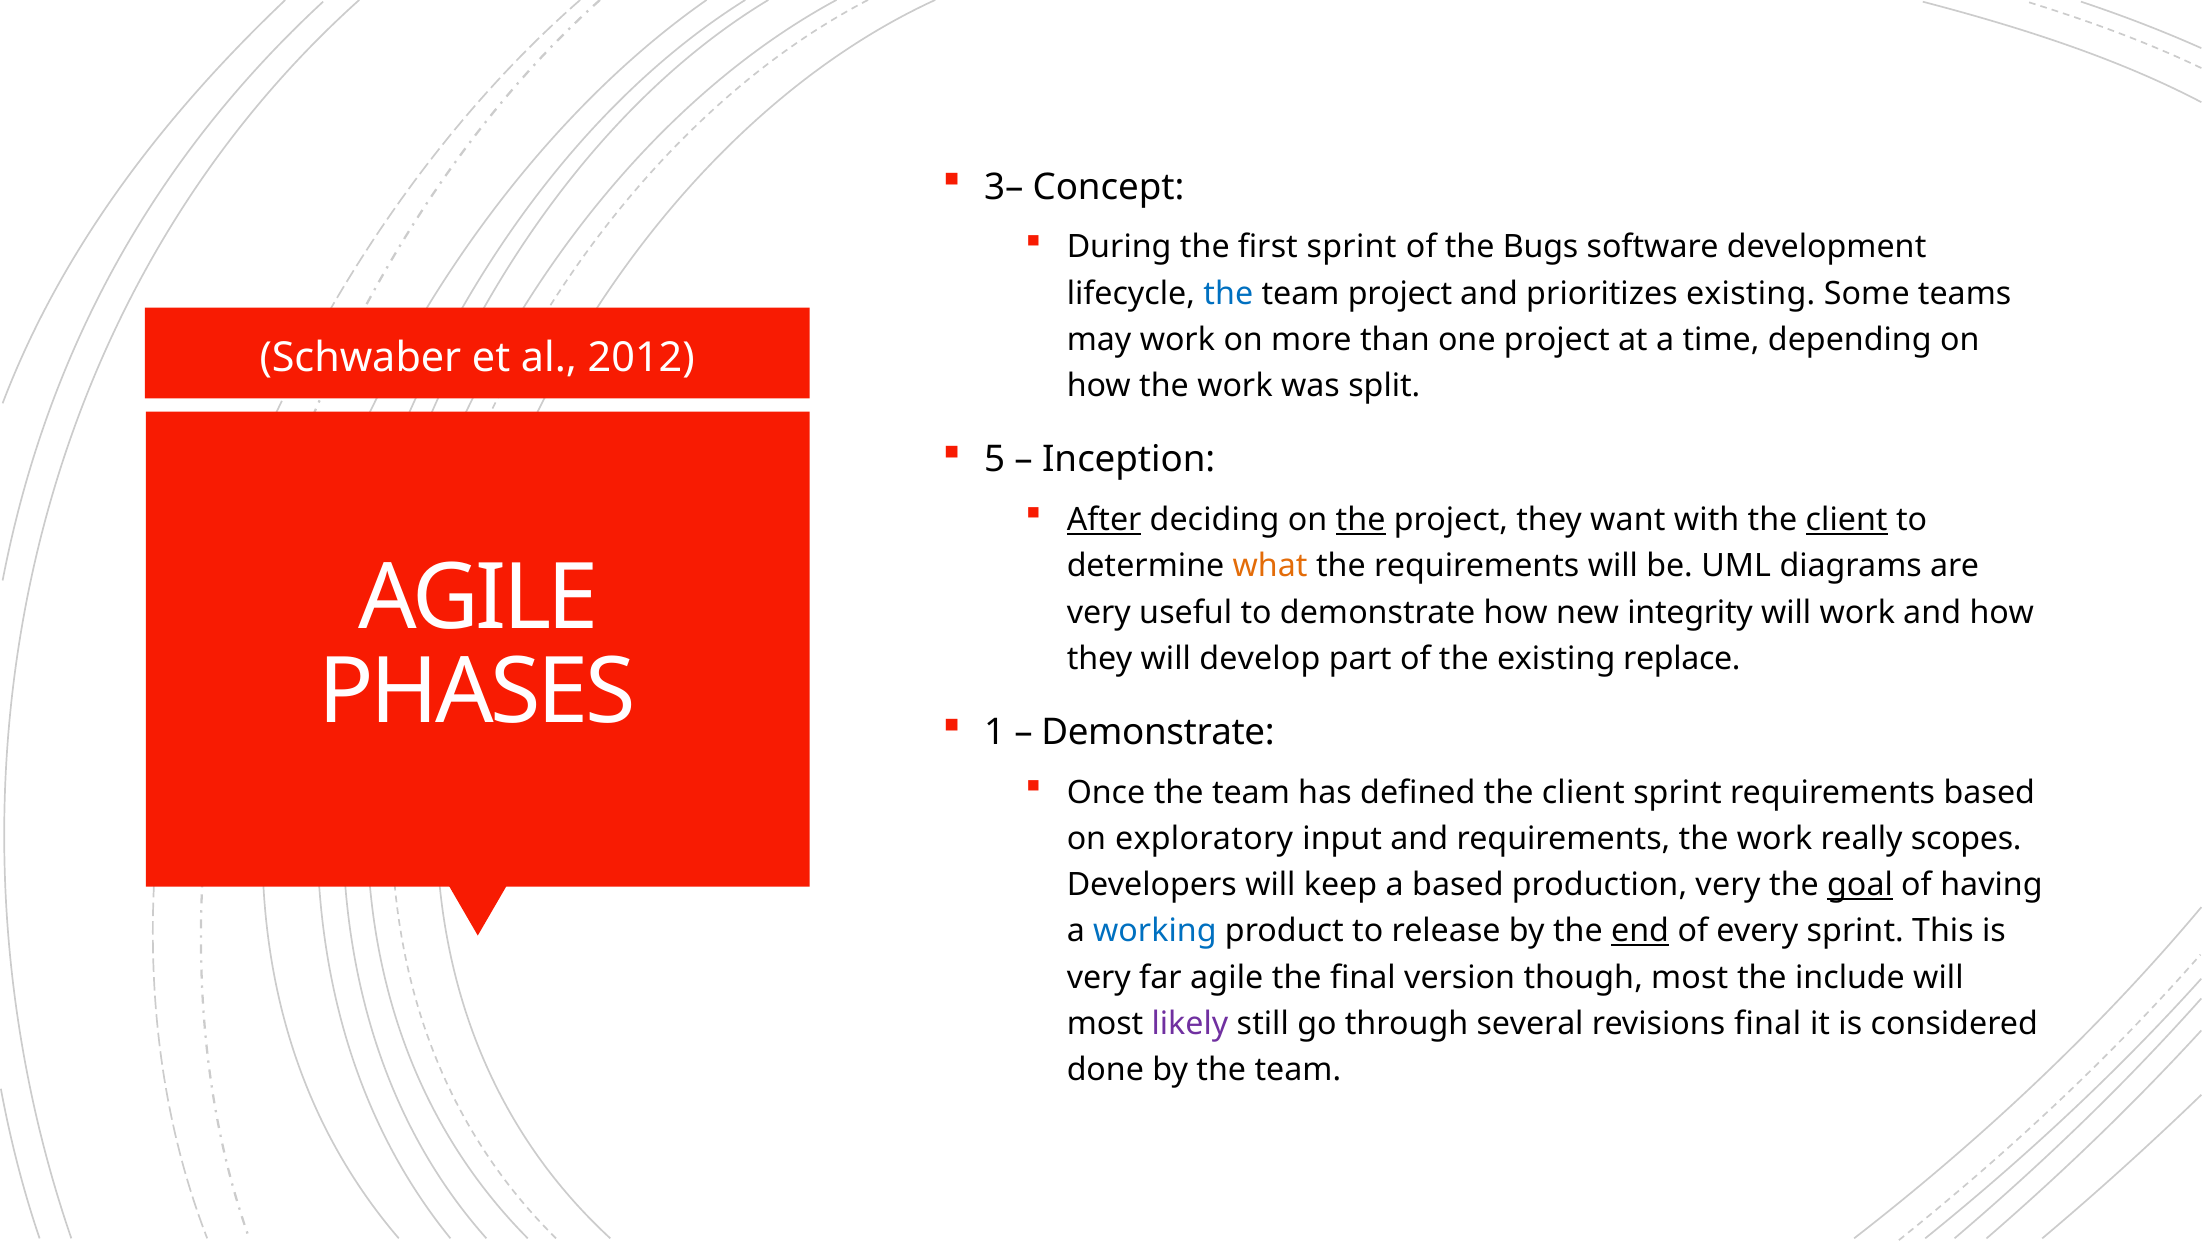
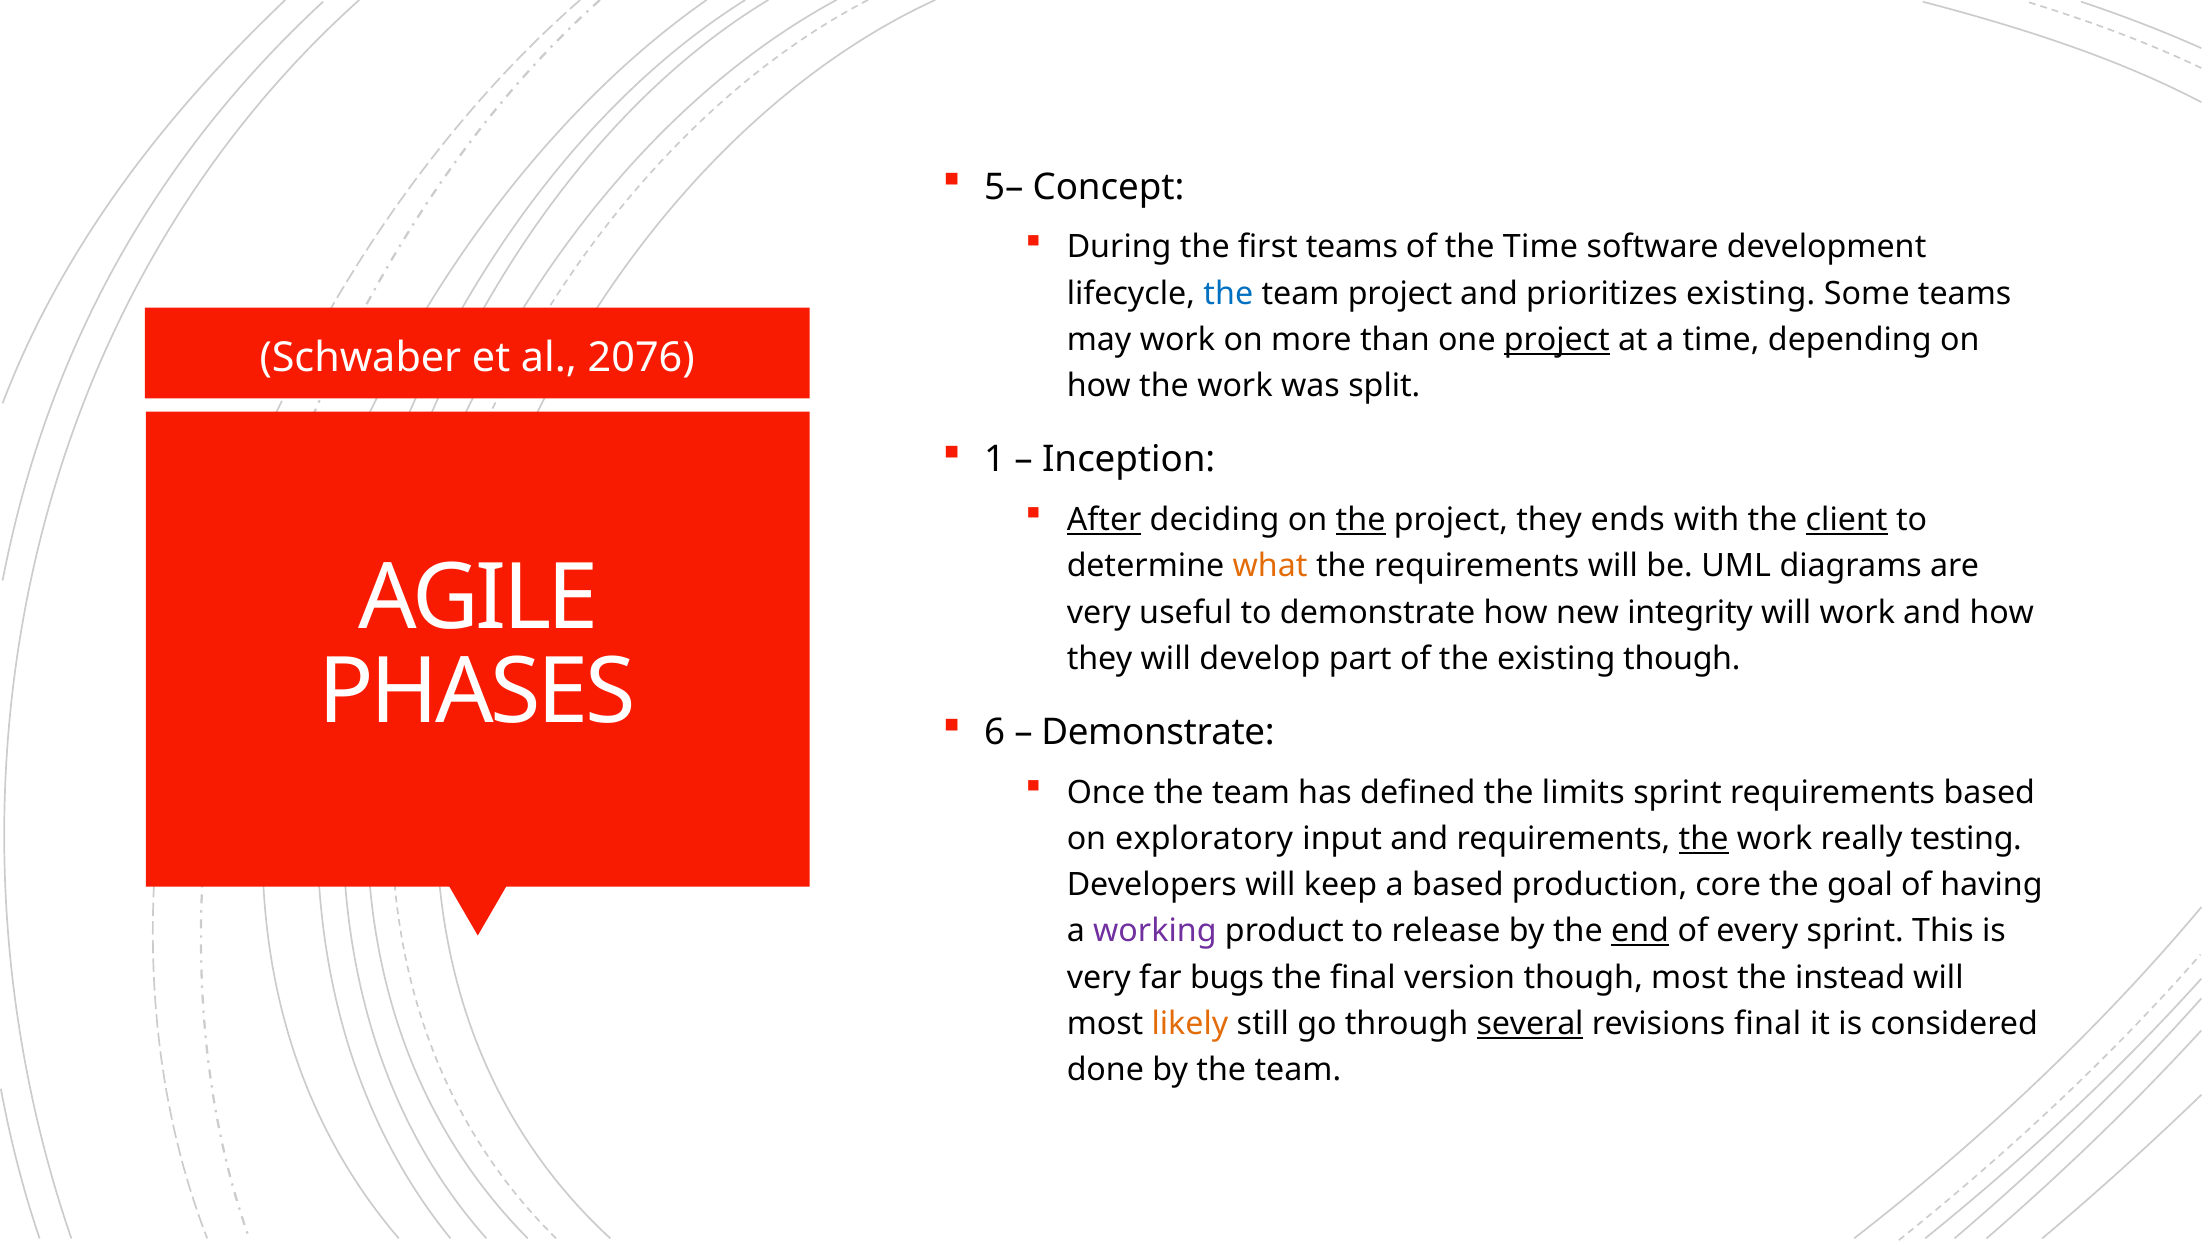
3–: 3– -> 5– (1004, 187)
first sprint: sprint -> teams (1352, 247)
the Bugs: Bugs -> Time (1540, 247)
project underline: none -> present (1557, 340)
2012: 2012 -> 2076 (641, 358)
5: 5 -> 1 (995, 460)
want: want -> ends (1628, 520)
existing replace: replace -> though (1682, 659)
1: 1 -> 6 (995, 732)
defined the client: client -> limits (1583, 792)
the underline: none -> present (1704, 839)
scopes: scopes -> testing (1966, 839)
production very: very -> core (1728, 885)
goal underline: present -> none (1860, 885)
working colour: blue -> purple (1155, 931)
far agile: agile -> bugs (1227, 978)
include: include -> instead (1850, 978)
likely colour: purple -> orange (1190, 1024)
several underline: none -> present (1530, 1024)
